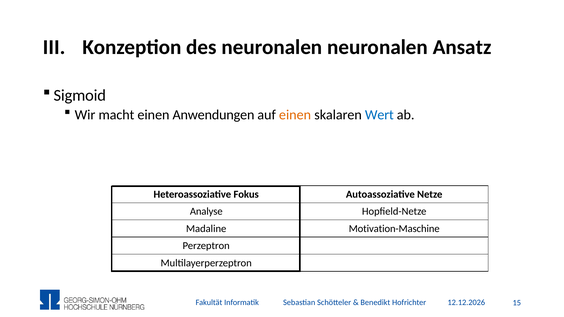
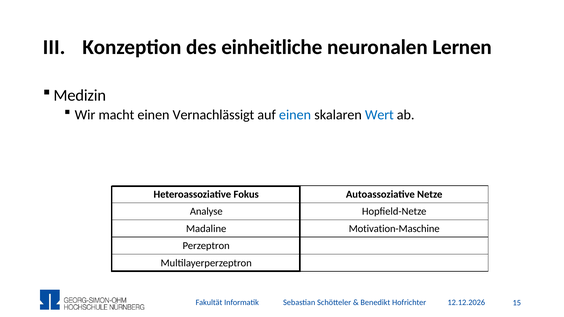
des neuronalen: neuronalen -> einheitliche (272, 47)
Ansatz: Ansatz -> Lernen (462, 47)
Sigmoid: Sigmoid -> Medizin (80, 95)
Anwendungen: Anwendungen -> Vernachlässigt (213, 115)
einen colour: orange -> blue (295, 115)
